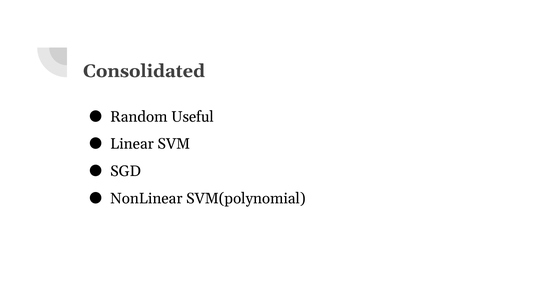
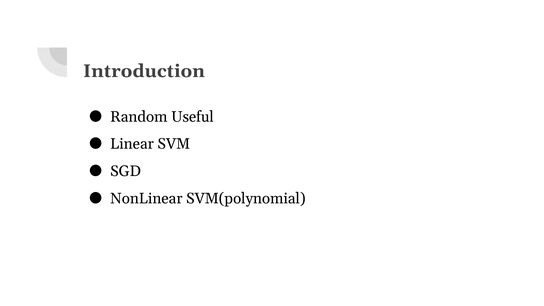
Consolidated: Consolidated -> Introduction (144, 71)
